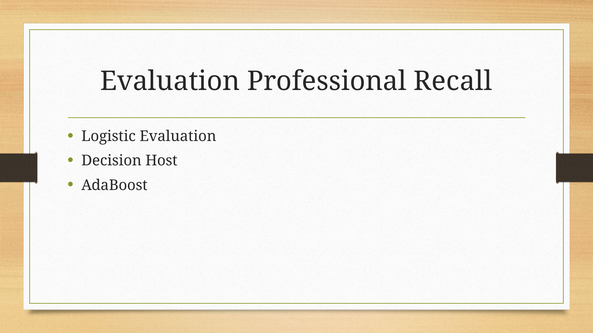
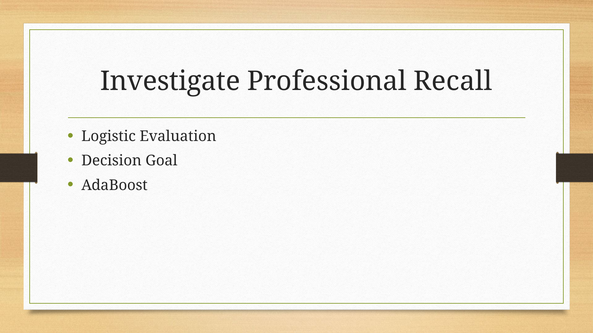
Evaluation: Evaluation -> Investigate (170, 81)
Host: Host -> Goal (161, 161)
